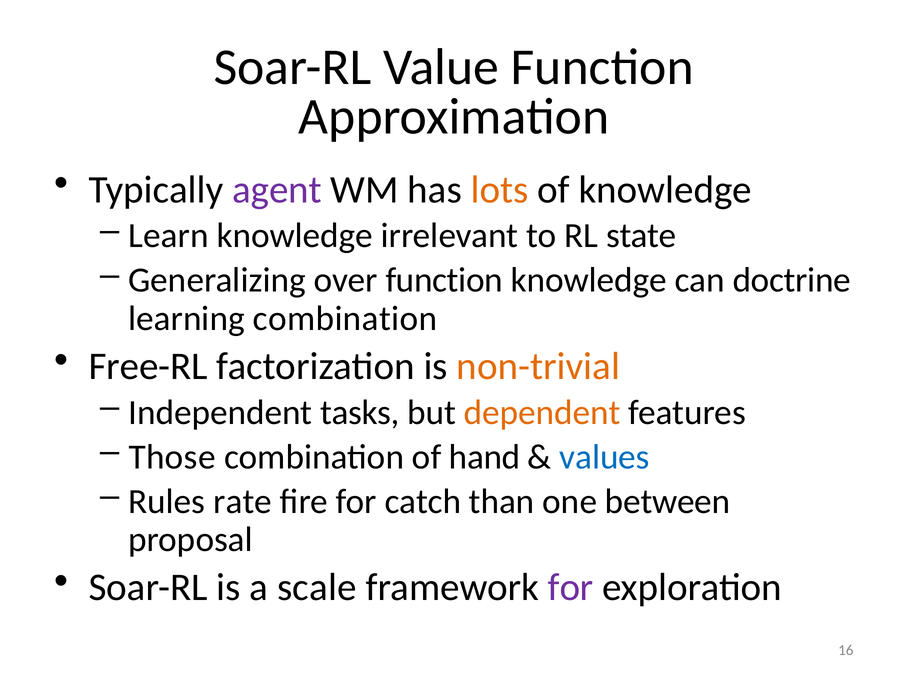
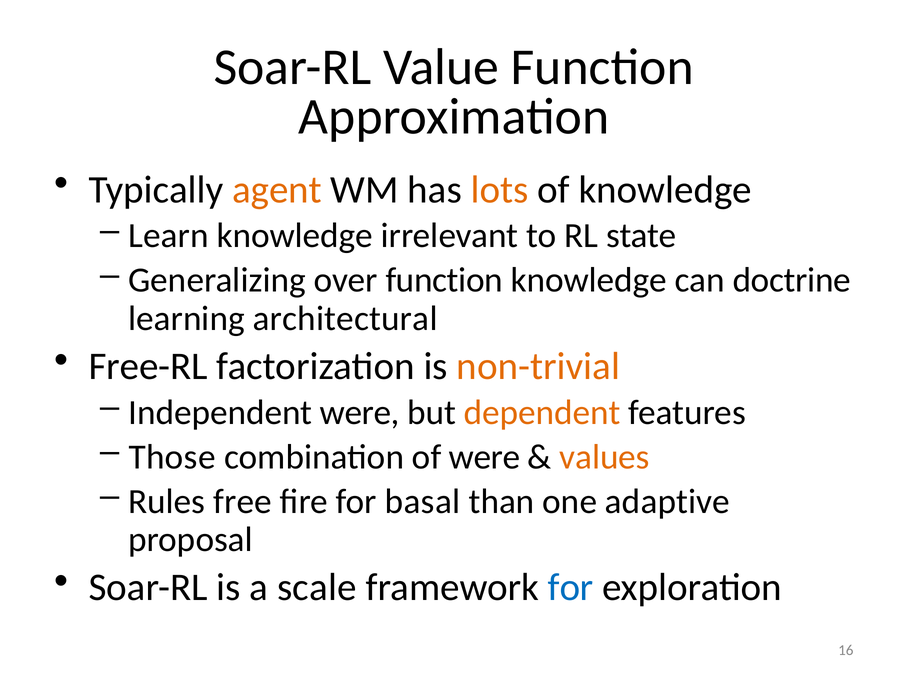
agent colour: purple -> orange (277, 190)
learning combination: combination -> architectural (345, 318)
Independent tasks: tasks -> were (360, 412)
of hand: hand -> were (485, 457)
values colour: blue -> orange (605, 457)
rate: rate -> free (243, 501)
catch: catch -> basal (423, 501)
between: between -> adaptive (667, 501)
for colour: purple -> blue (571, 587)
